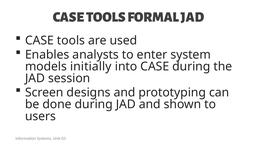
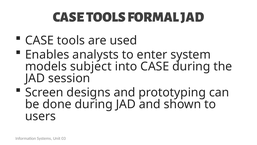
initially: initially -> subject (91, 66)
